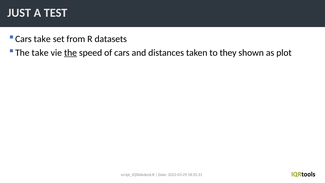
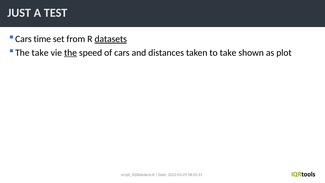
Cars take: take -> time (42, 39)
datasets underline: none -> present (111, 39)
to they: they -> take (228, 53)
